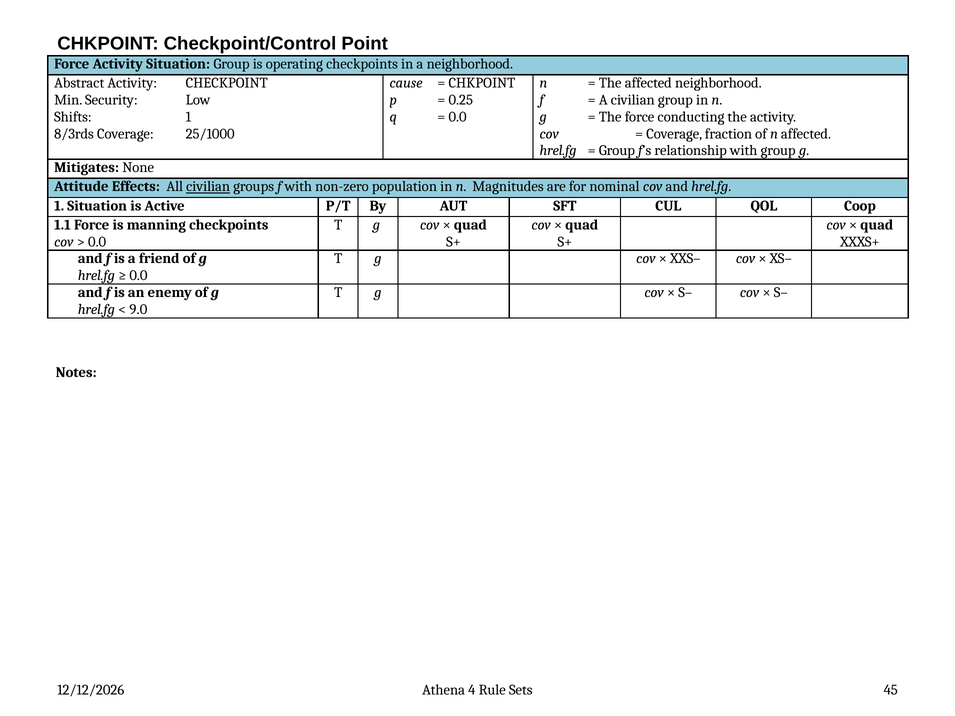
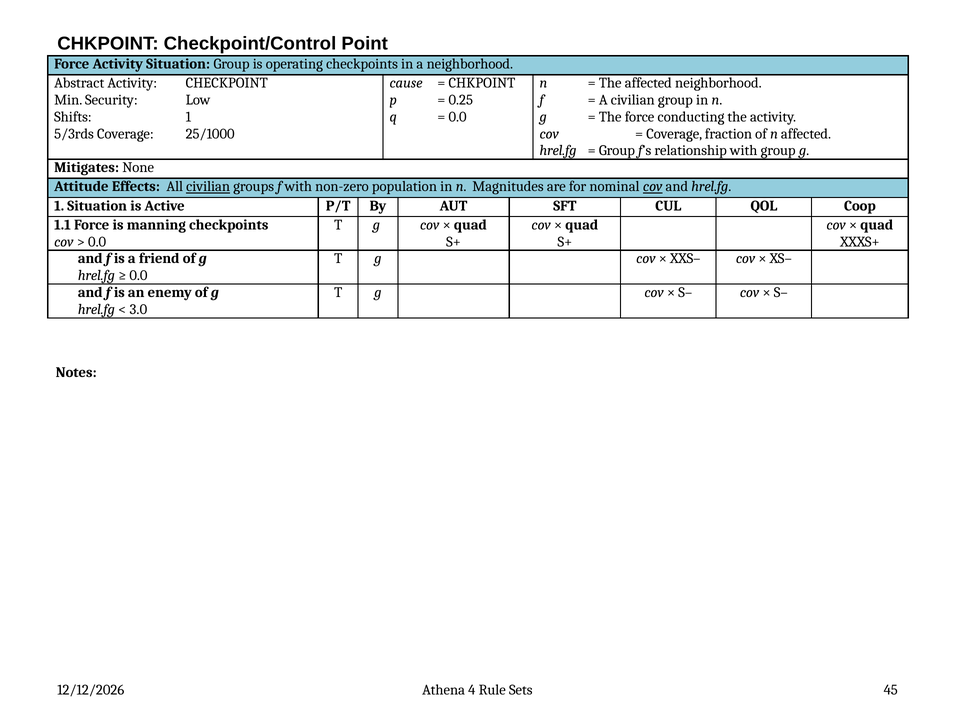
8/3rds: 8/3rds -> 5/3rds (74, 134)
cov underline: none -> present (653, 187)
9.0: 9.0 -> 3.0 (138, 309)
